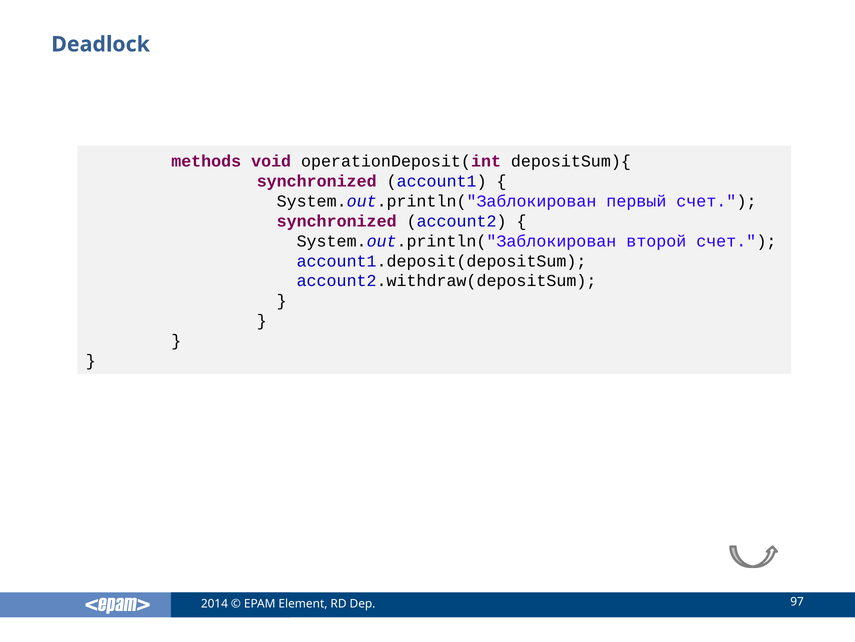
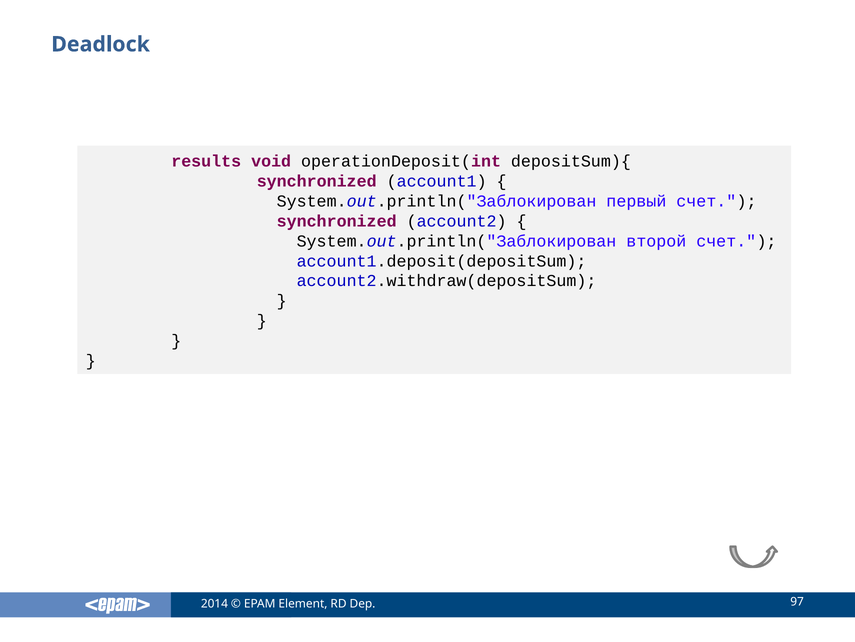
methods: methods -> results (206, 161)
